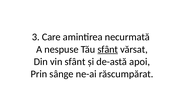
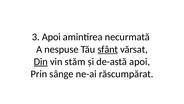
3 Care: Care -> Apoi (51, 37)
Din underline: none -> present (41, 61)
vin sfânt: sfânt -> stăm (75, 61)
